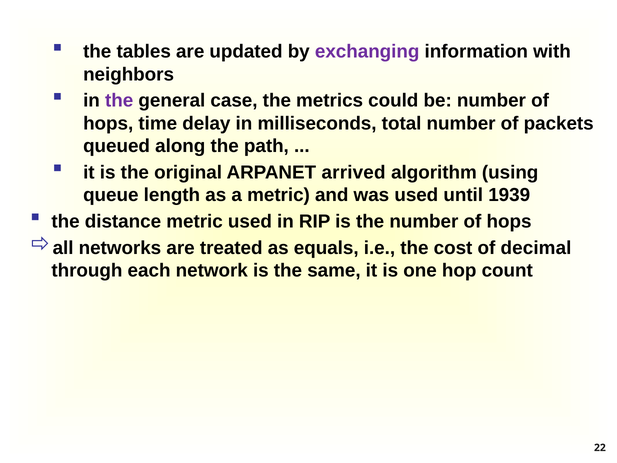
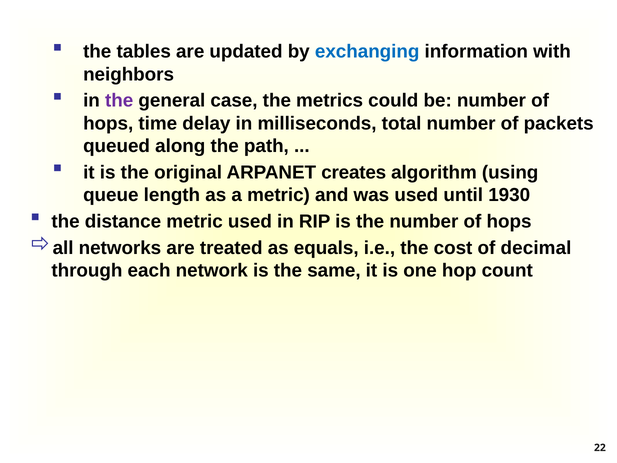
exchanging colour: purple -> blue (367, 52)
arrived: arrived -> creates (354, 172)
1939: 1939 -> 1930 (509, 195)
